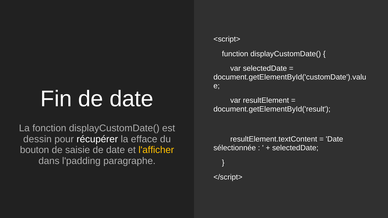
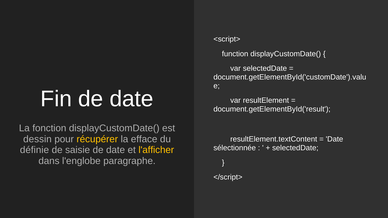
récupérer colour: white -> yellow (97, 139)
bouton: bouton -> définie (34, 150)
l'padding: l'padding -> l'englobe (81, 161)
